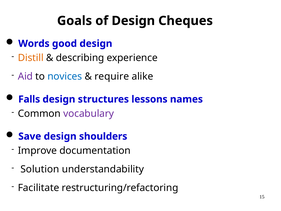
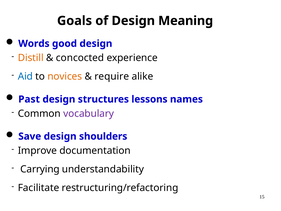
Cheques: Cheques -> Meaning (186, 21)
describing: describing -> concocted (80, 58)
Aid colour: purple -> blue (25, 76)
novices colour: blue -> orange (65, 76)
Falls: Falls -> Past (29, 99)
Solution: Solution -> Carrying (40, 169)
